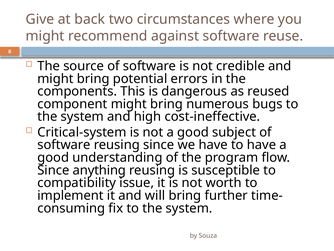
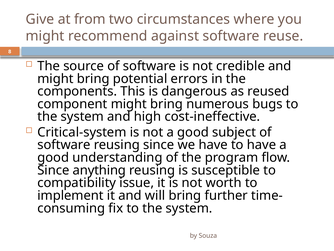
back: back -> from (90, 19)
